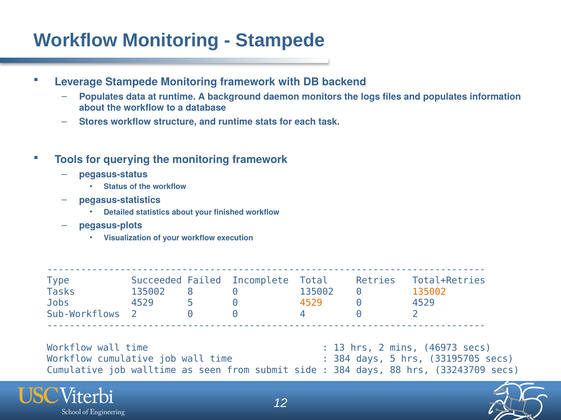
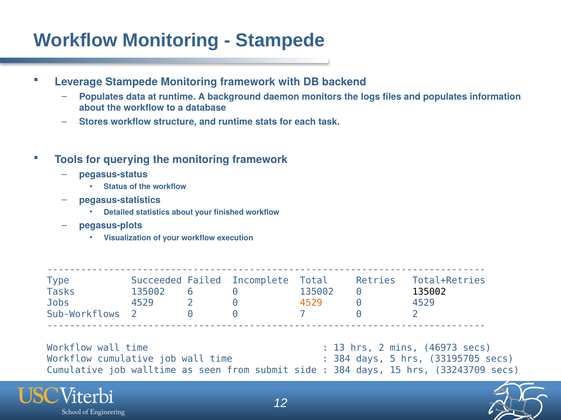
8: 8 -> 6 (190, 292)
135002 colour: orange -> black (429, 292)
4529 5: 5 -> 2 (190, 303)
4: 4 -> 7 (303, 315)
88: 88 -> 15 (395, 371)
